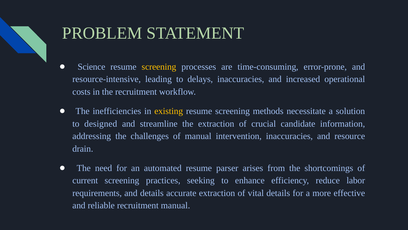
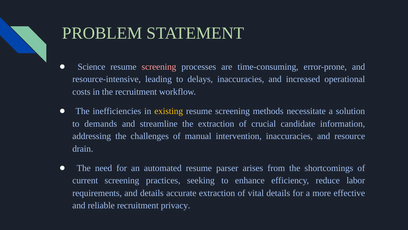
screening colour: yellow -> pink (159, 67)
designed: designed -> demands (101, 123)
recruitment manual: manual -> privacy (176, 205)
